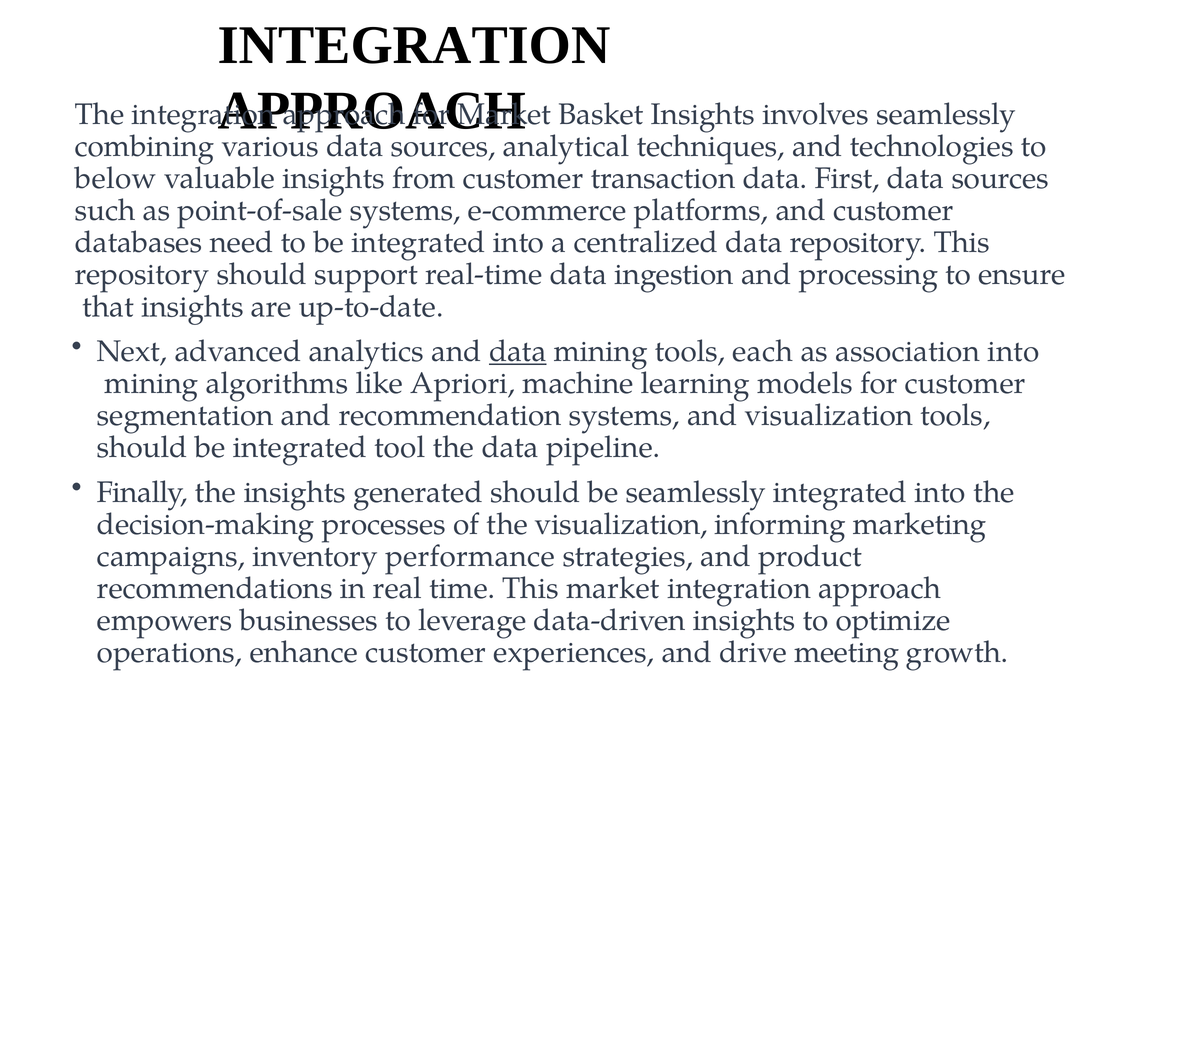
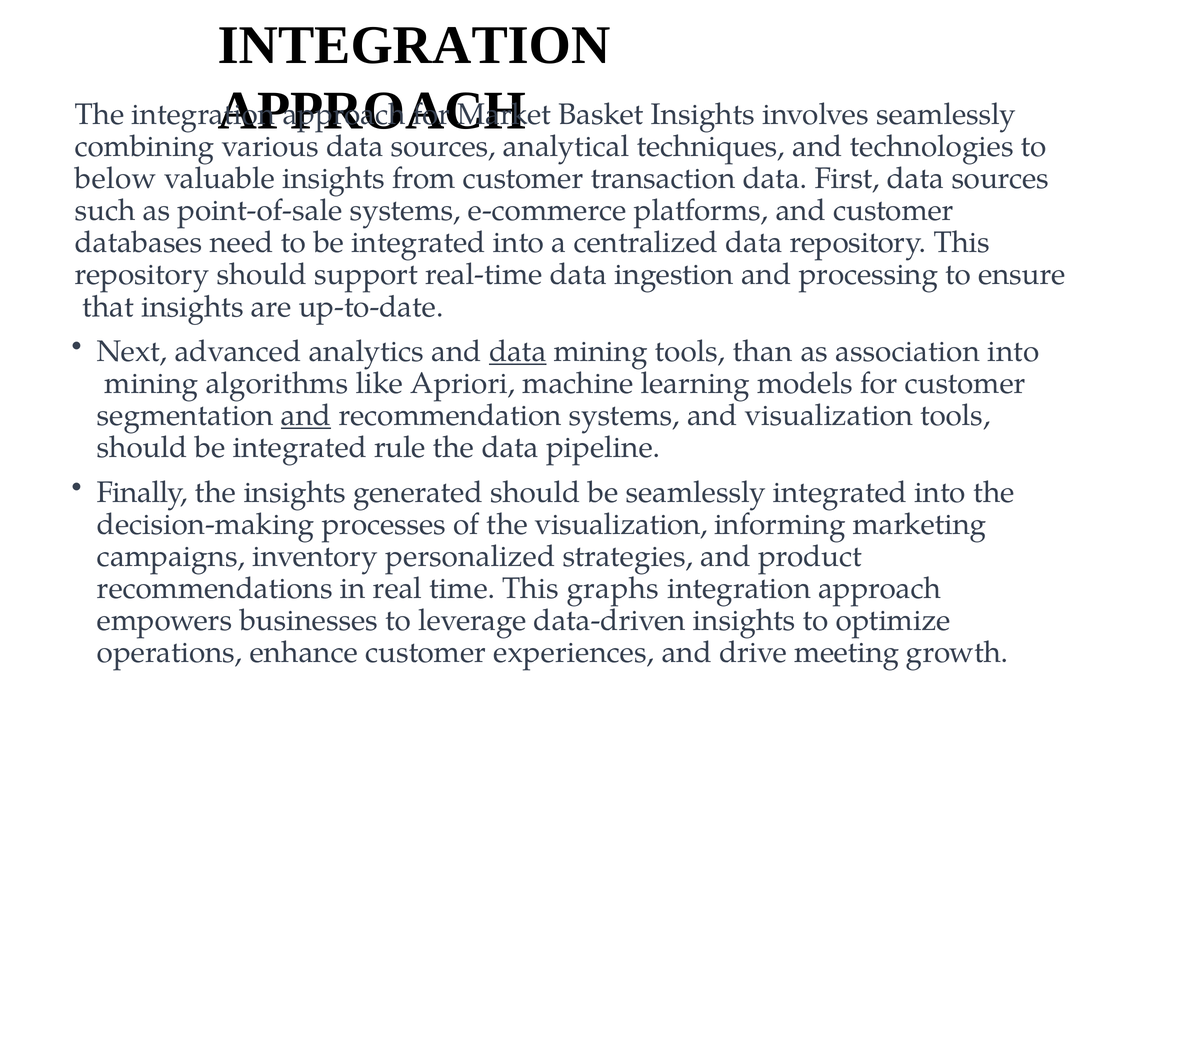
each: each -> than (763, 351)
and underline: none -> present (306, 415)
tool: tool -> rule (400, 447)
performance: performance -> personalized (470, 556)
This market: market -> graphs (613, 588)
